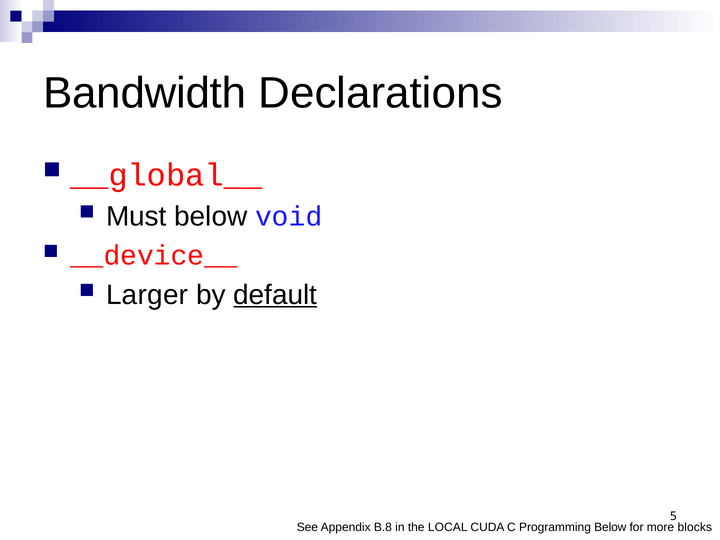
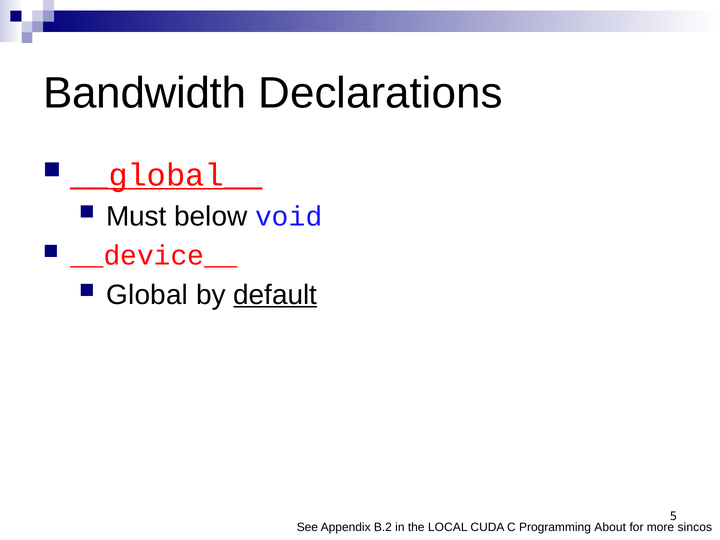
__global__ underline: none -> present (166, 175)
Larger: Larger -> Global (147, 295)
B.8: B.8 -> B.2 (383, 528)
Programming Below: Below -> About (610, 528)
blocks: blocks -> sincos (695, 528)
